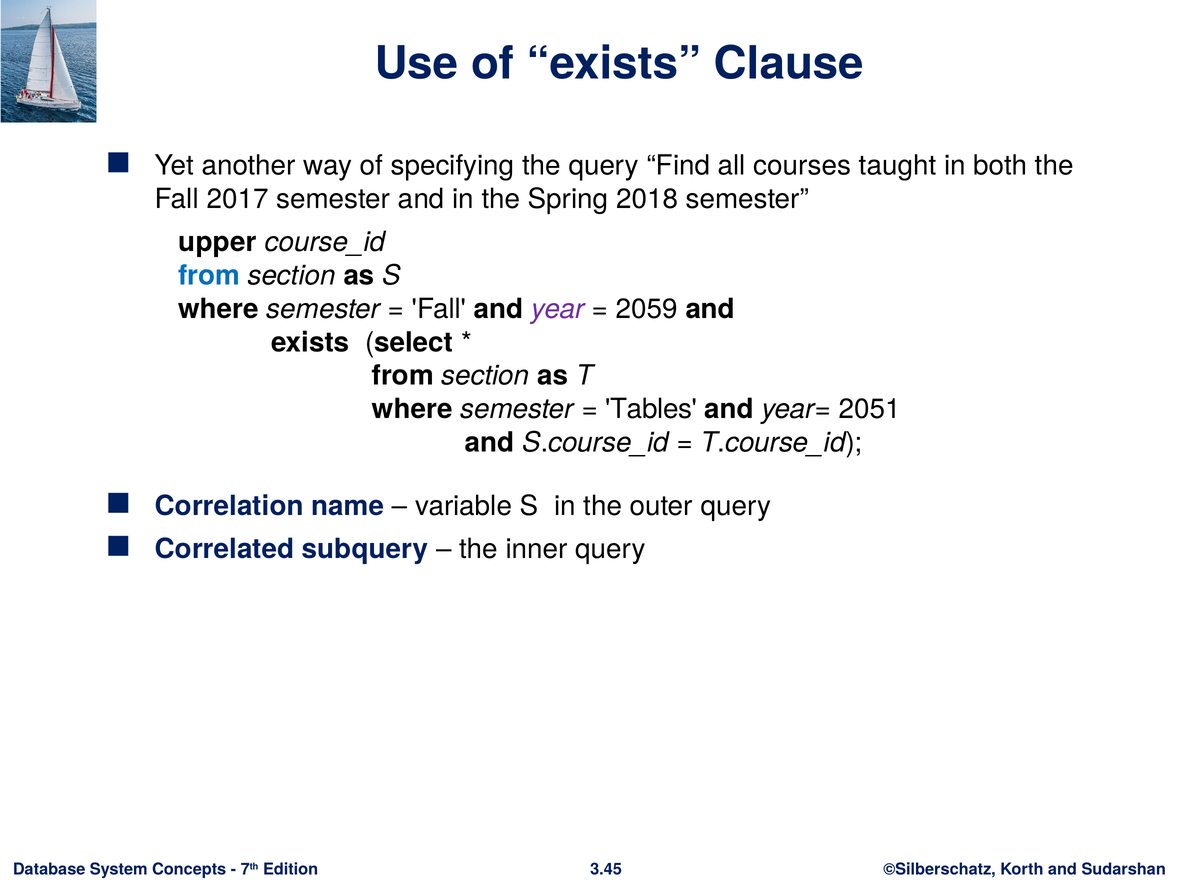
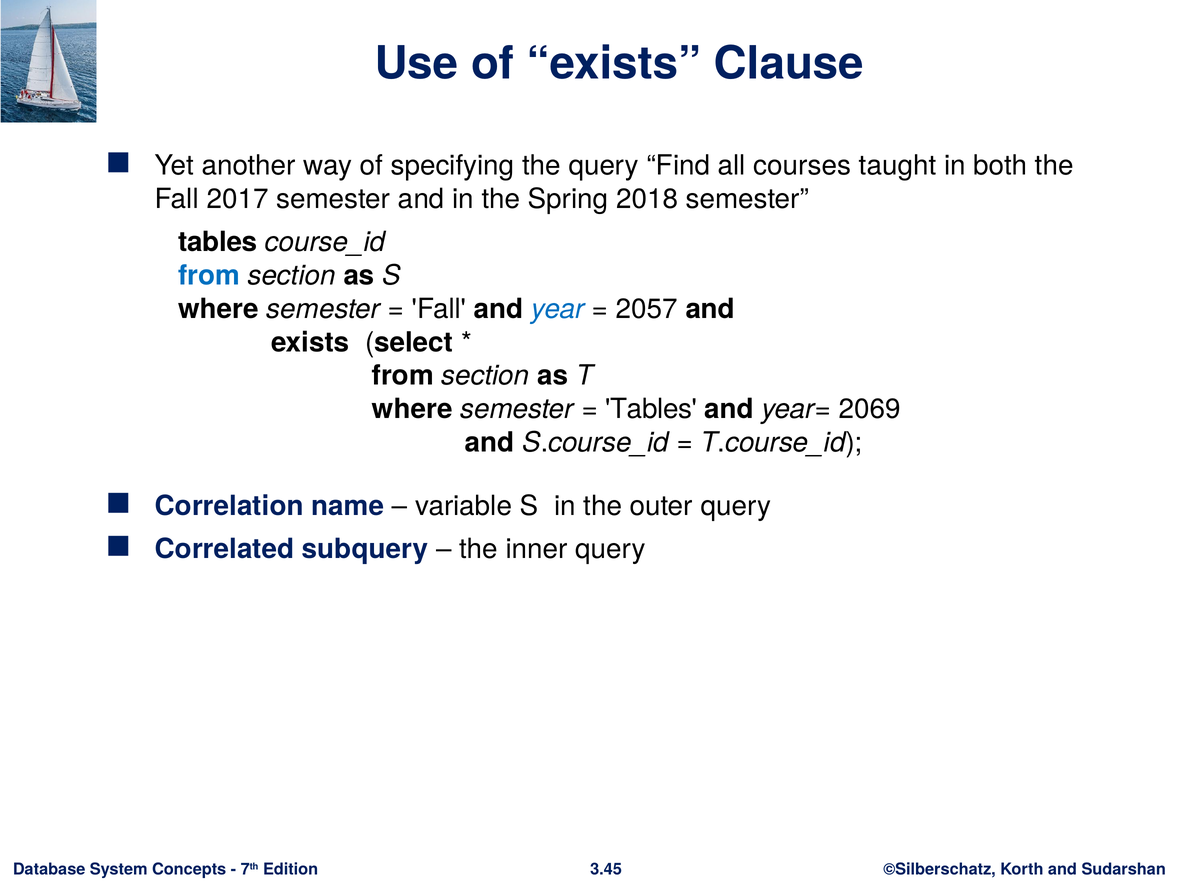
upper: upper -> tables (218, 242)
year colour: purple -> blue (558, 309)
2059: 2059 -> 2057 (647, 309)
2051: 2051 -> 2069 (870, 409)
